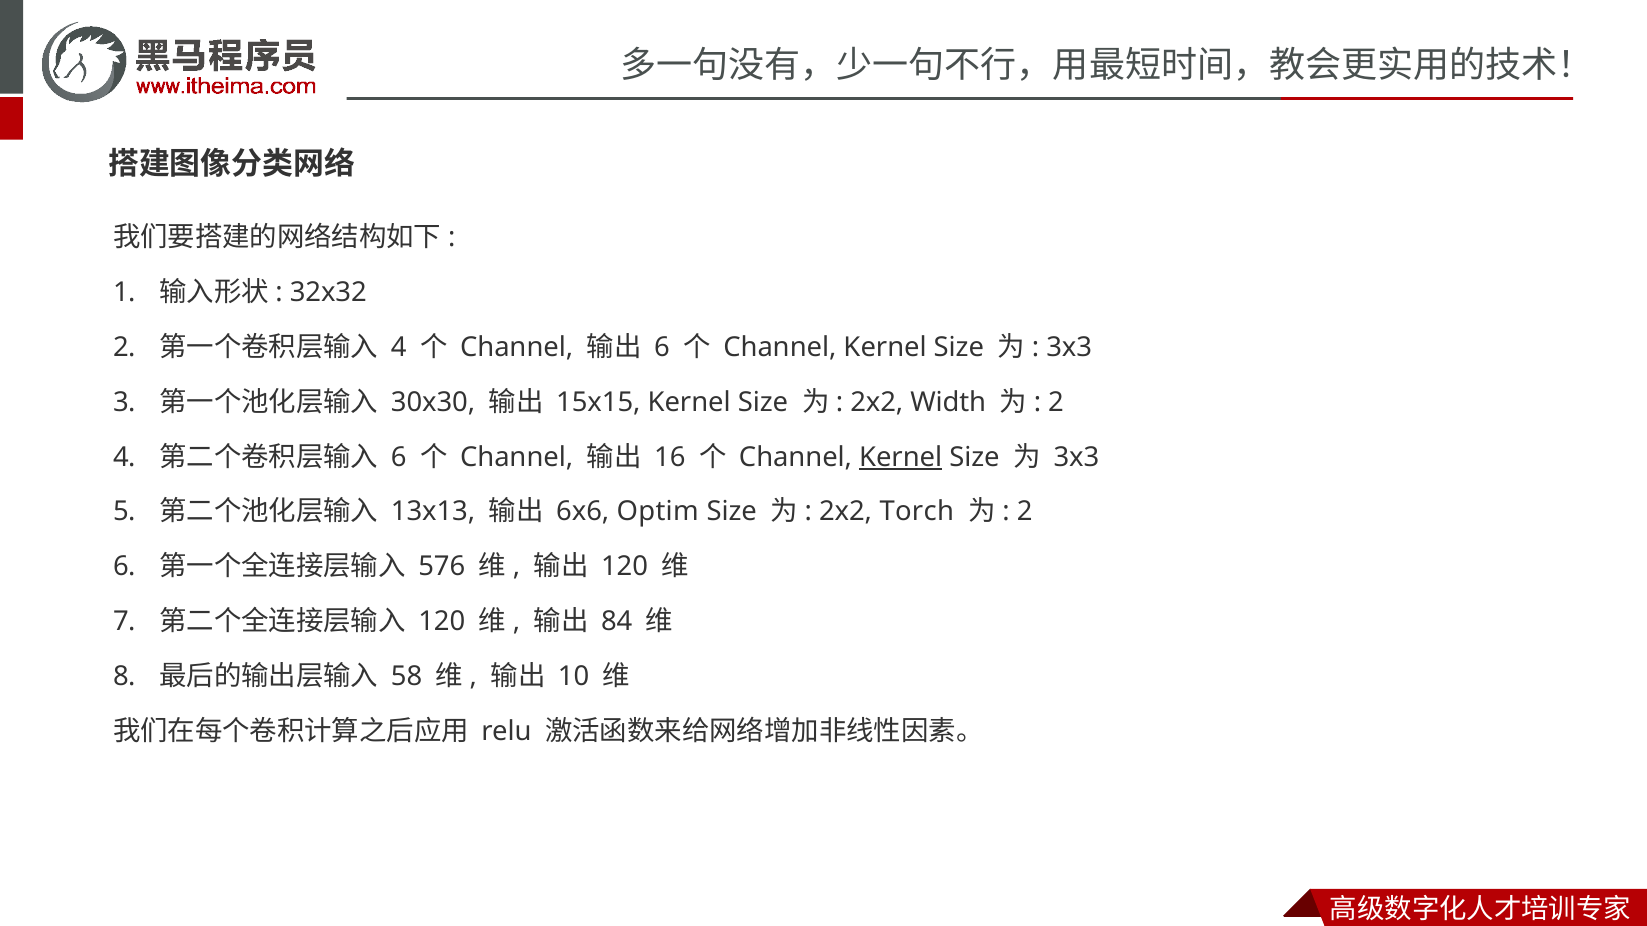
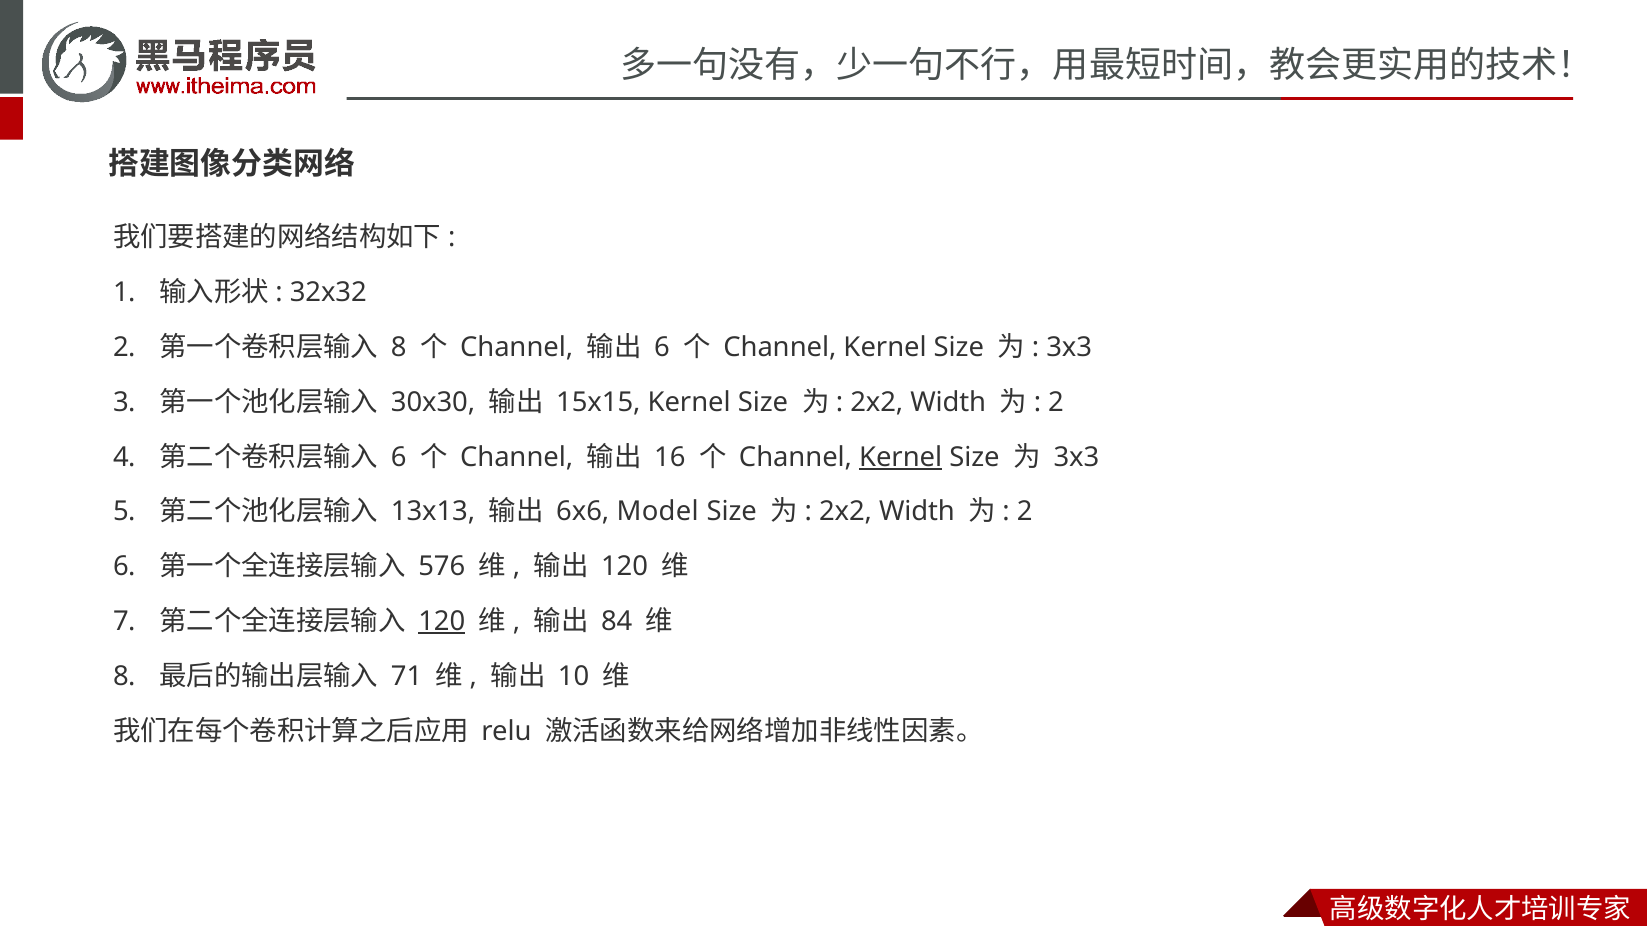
4: 4 -> 8 (399, 347)
Optim: Optim -> Model (658, 512)
Torch: Torch -> Width (917, 512)
120 underline: none -> present (442, 622)
58: 58 -> 71 (407, 677)
